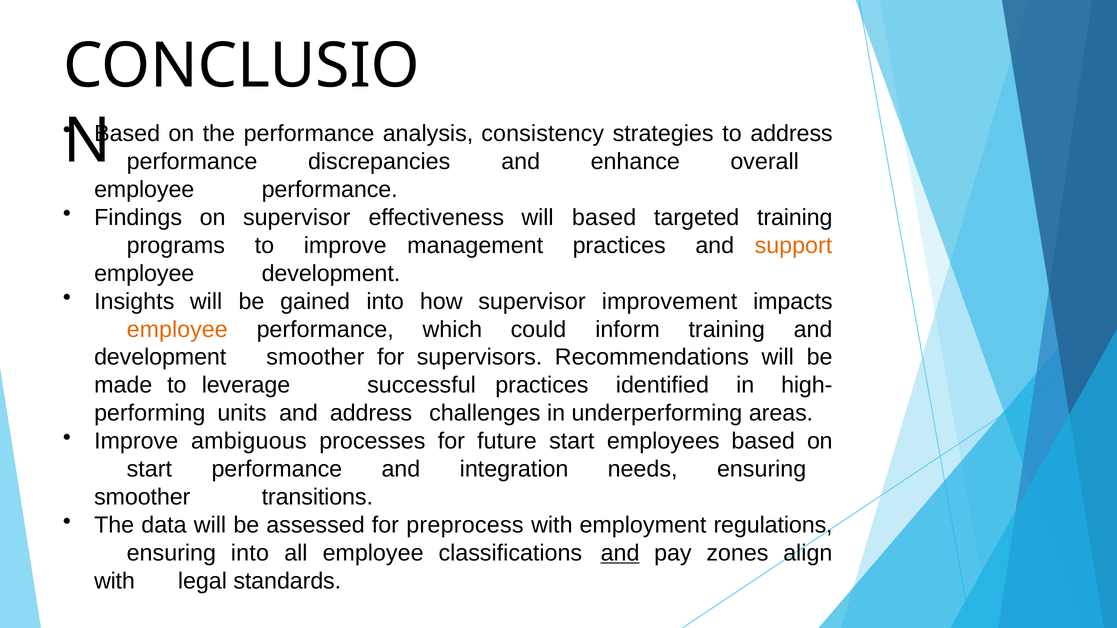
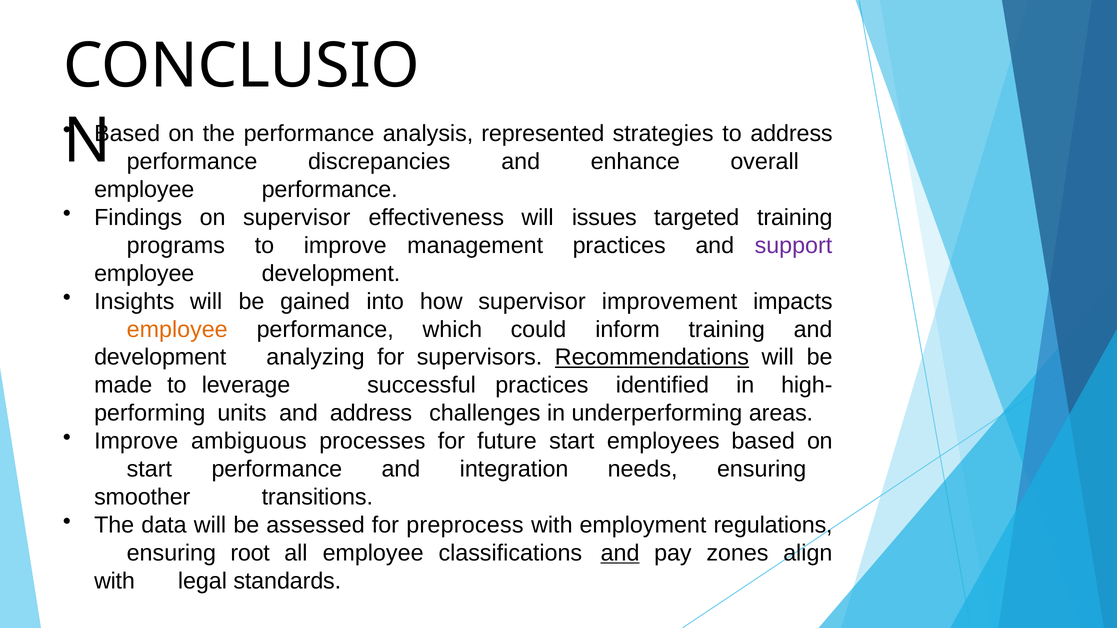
consistency: consistency -> represented (543, 134)
will based: based -> issues (604, 218)
support colour: orange -> purple (793, 246)
development smoother: smoother -> analyzing (315, 357)
Recommendations underline: none -> present (652, 357)
ensuring into: into -> root (250, 553)
